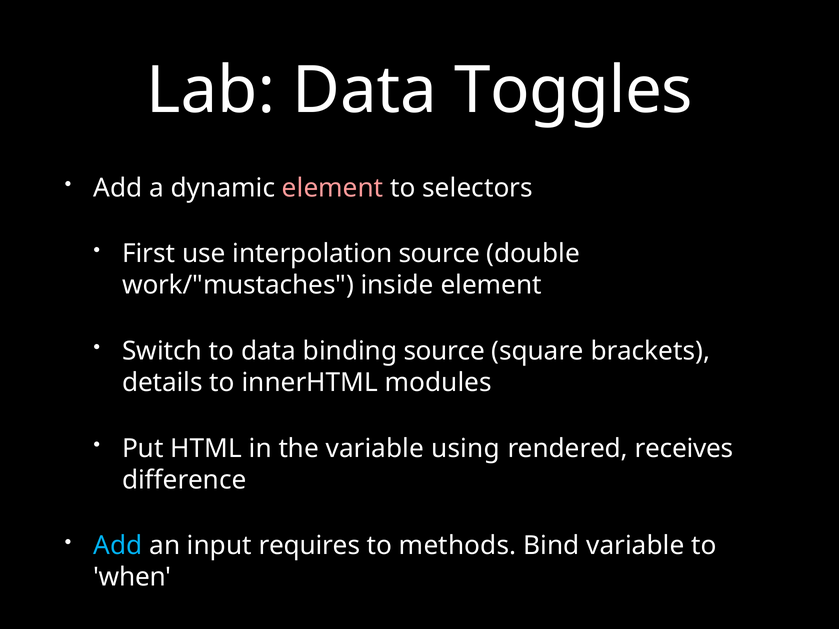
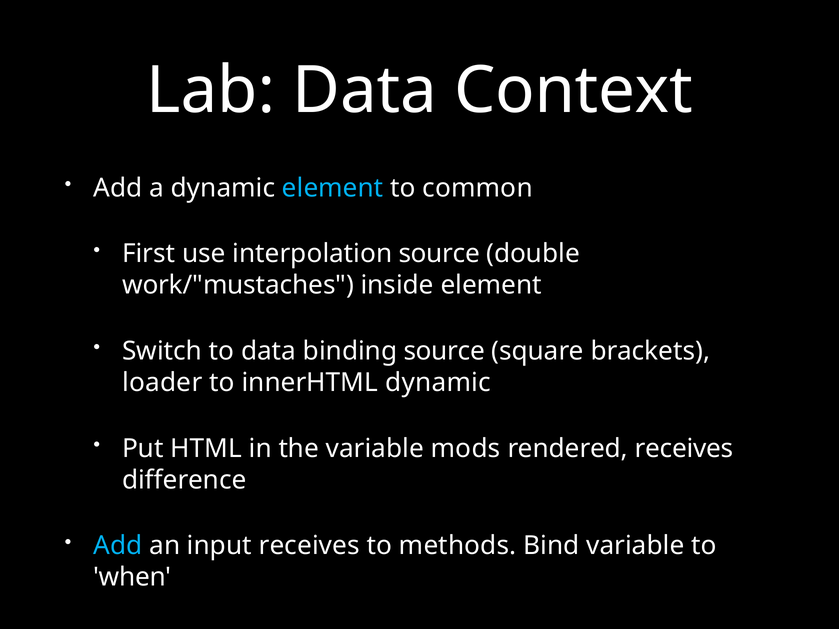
Toggles: Toggles -> Context (573, 91)
element colour: pink -> light blue (333, 188)
selectors: selectors -> common (478, 188)
details: details -> loader (162, 383)
innerHTML modules: modules -> dynamic (438, 383)
using: using -> mods (466, 449)
input requires: requires -> receives (309, 546)
